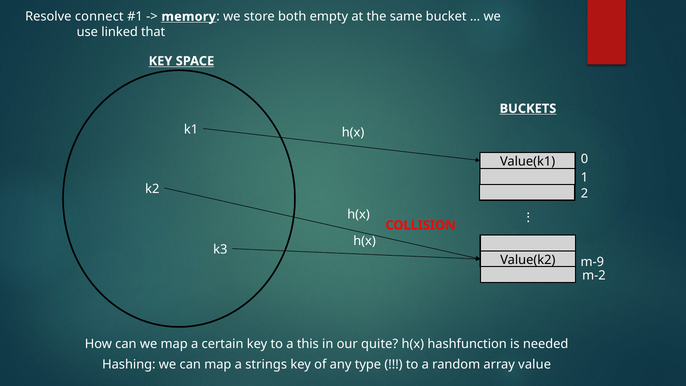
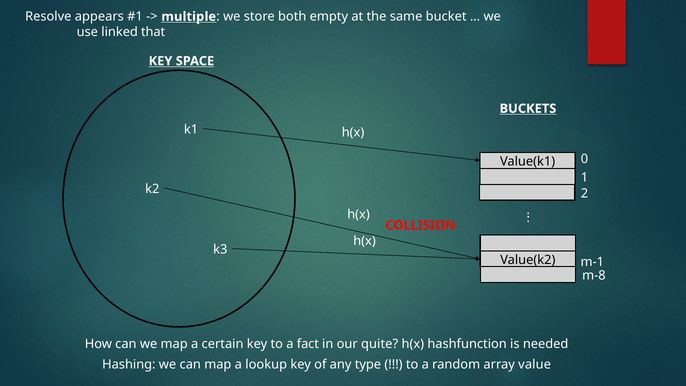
connect: connect -> appears (99, 17)
memory: memory -> multiple (189, 17)
m-9: m-9 -> m-1 (592, 262)
m-2: m-2 -> m-8 (594, 275)
this: this -> fact (308, 344)
strings: strings -> lookup (266, 364)
